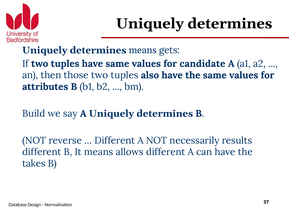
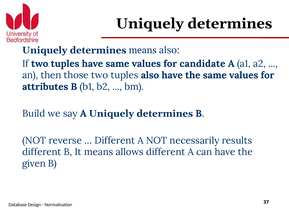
means gets: gets -> also (169, 50)
takes: takes -> given (34, 164)
